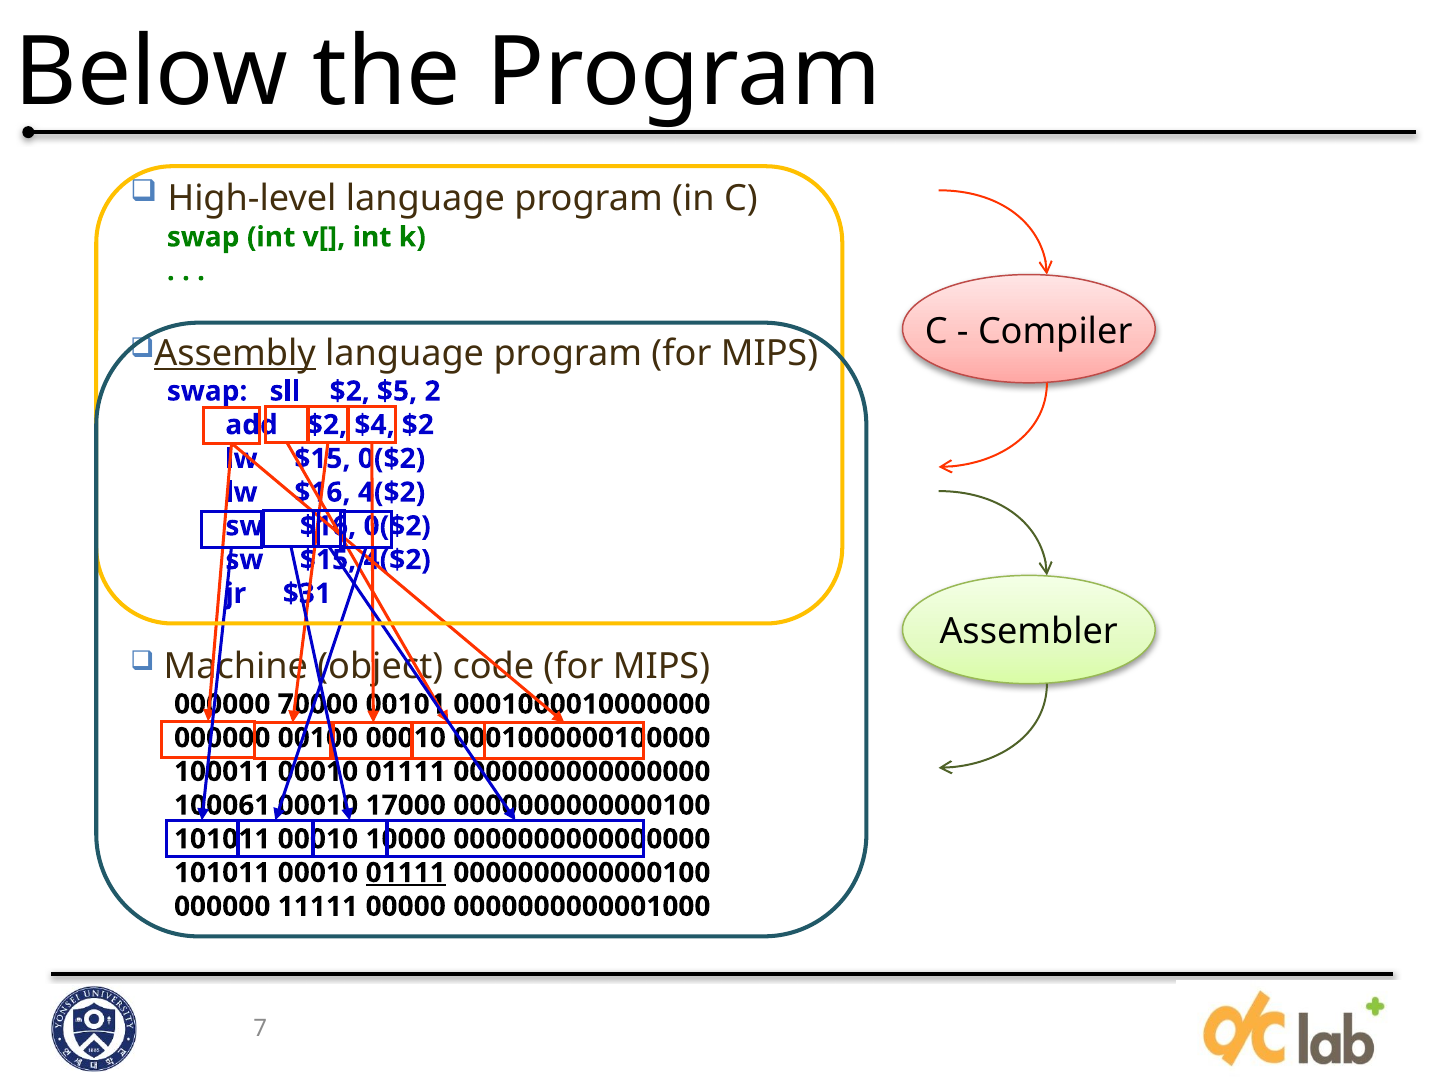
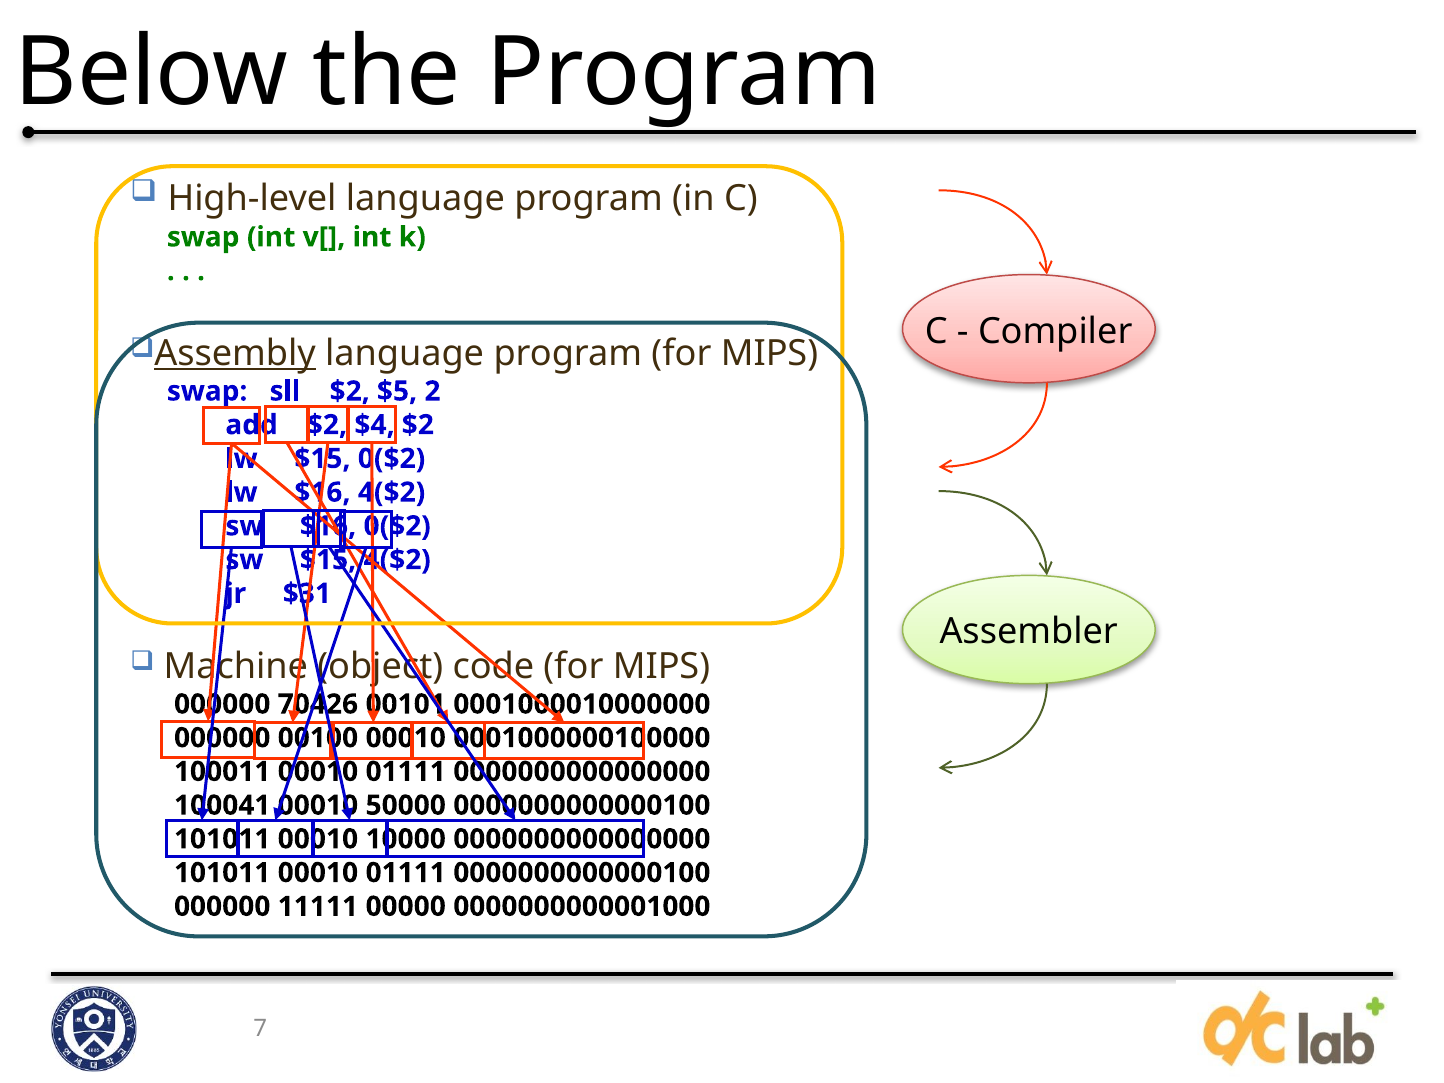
70000: 70000 -> 70426 (318, 704)
100061: 100061 -> 100041 (222, 805)
17000: 17000 -> 50000 (406, 805)
01111 underline: present -> none (406, 873)
